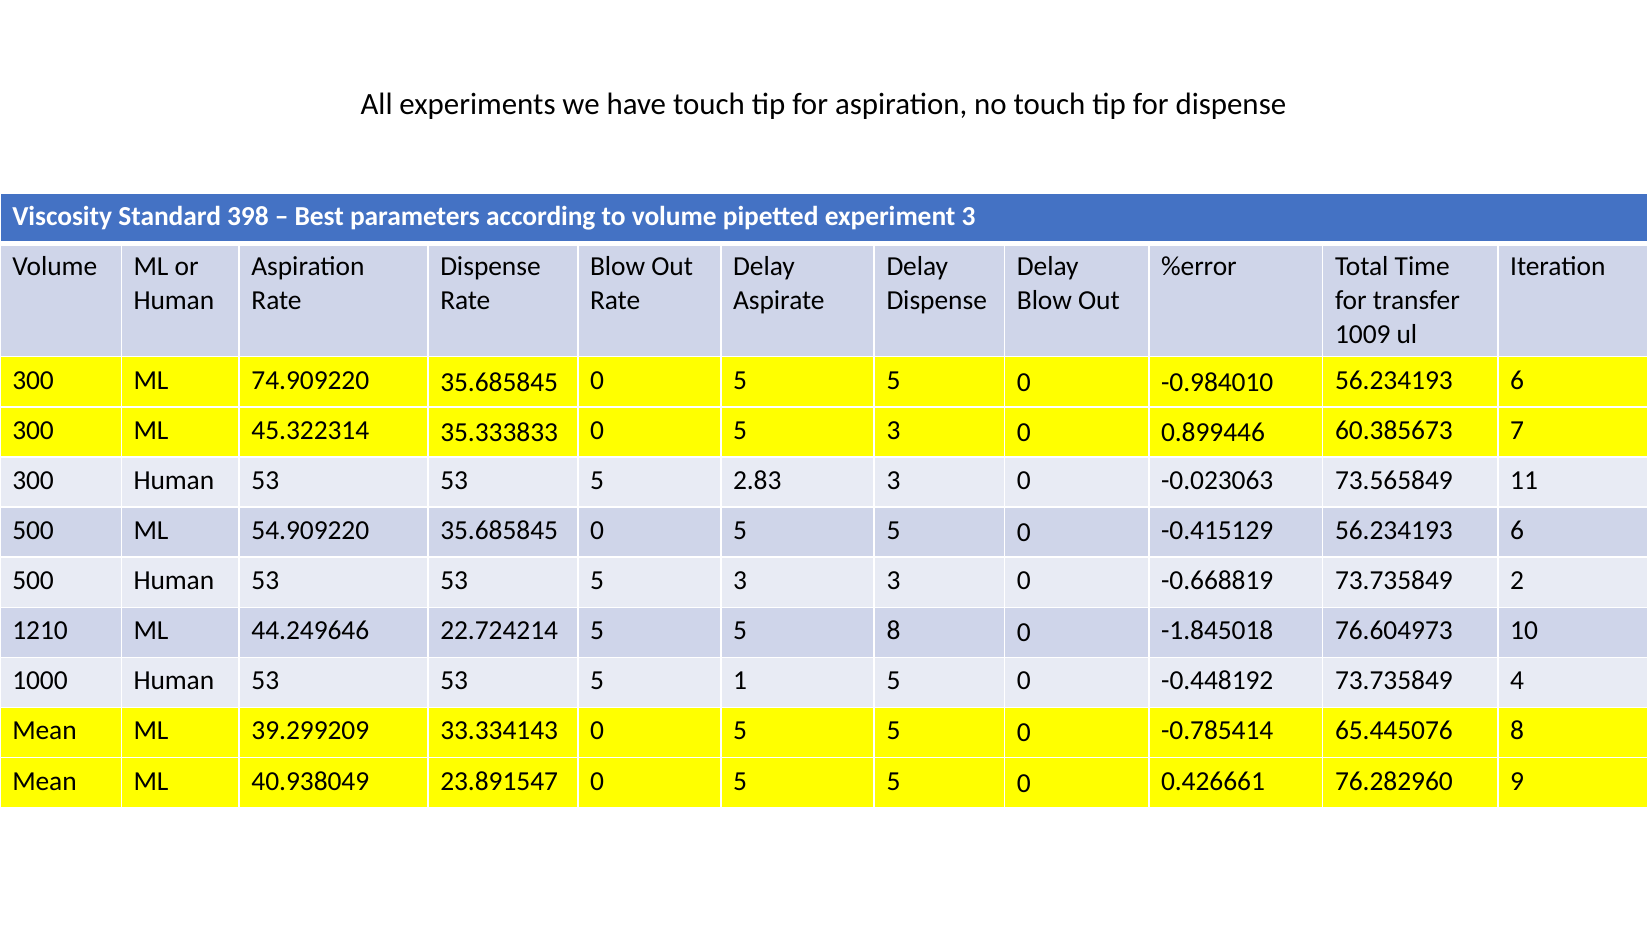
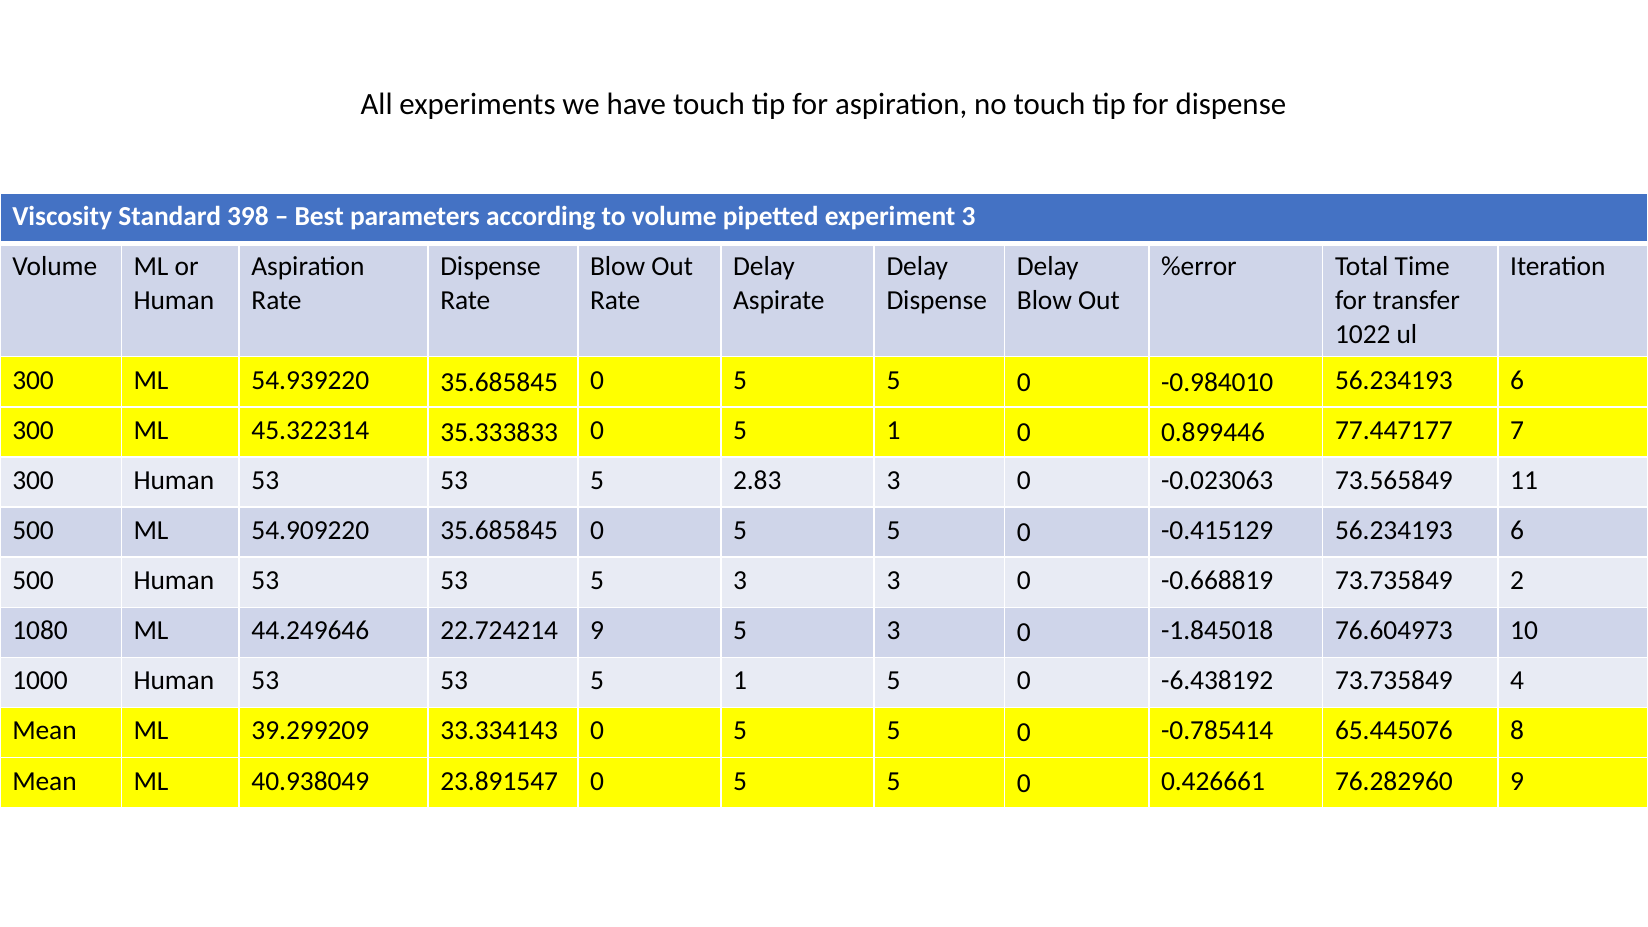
1009: 1009 -> 1022 (1363, 334)
74.909220: 74.909220 -> 54.939220 (310, 380)
0 5 3: 3 -> 1 (893, 430)
60.385673: 60.385673 -> 77.447177 (1394, 430)
1210: 1210 -> 1080 (40, 631)
22.724214 5: 5 -> 9 (597, 631)
8: 8 -> 3 (893, 631)
-0.448192: -0.448192 -> -6.438192 (1217, 681)
